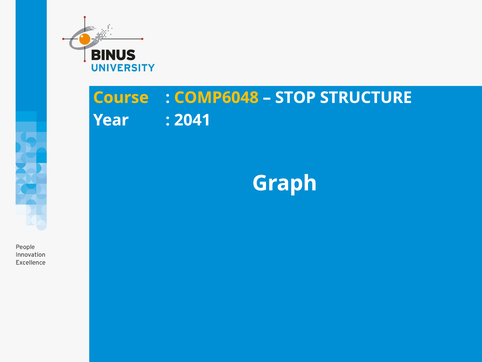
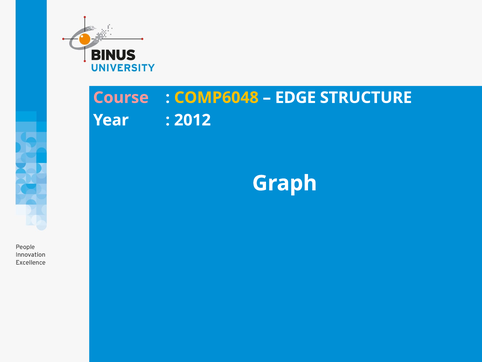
Course colour: yellow -> pink (121, 97)
STOP: STOP -> EDGE (296, 97)
2041: 2041 -> 2012 (192, 120)
